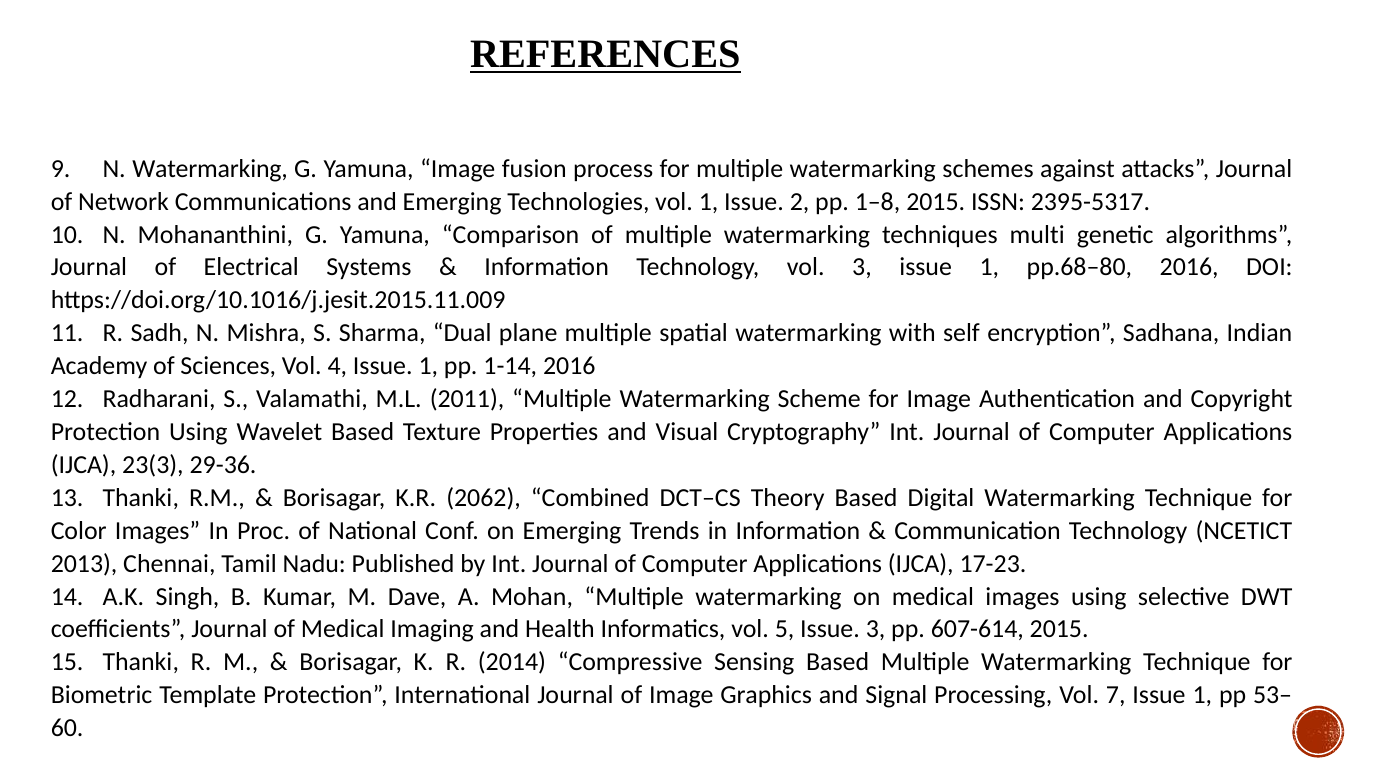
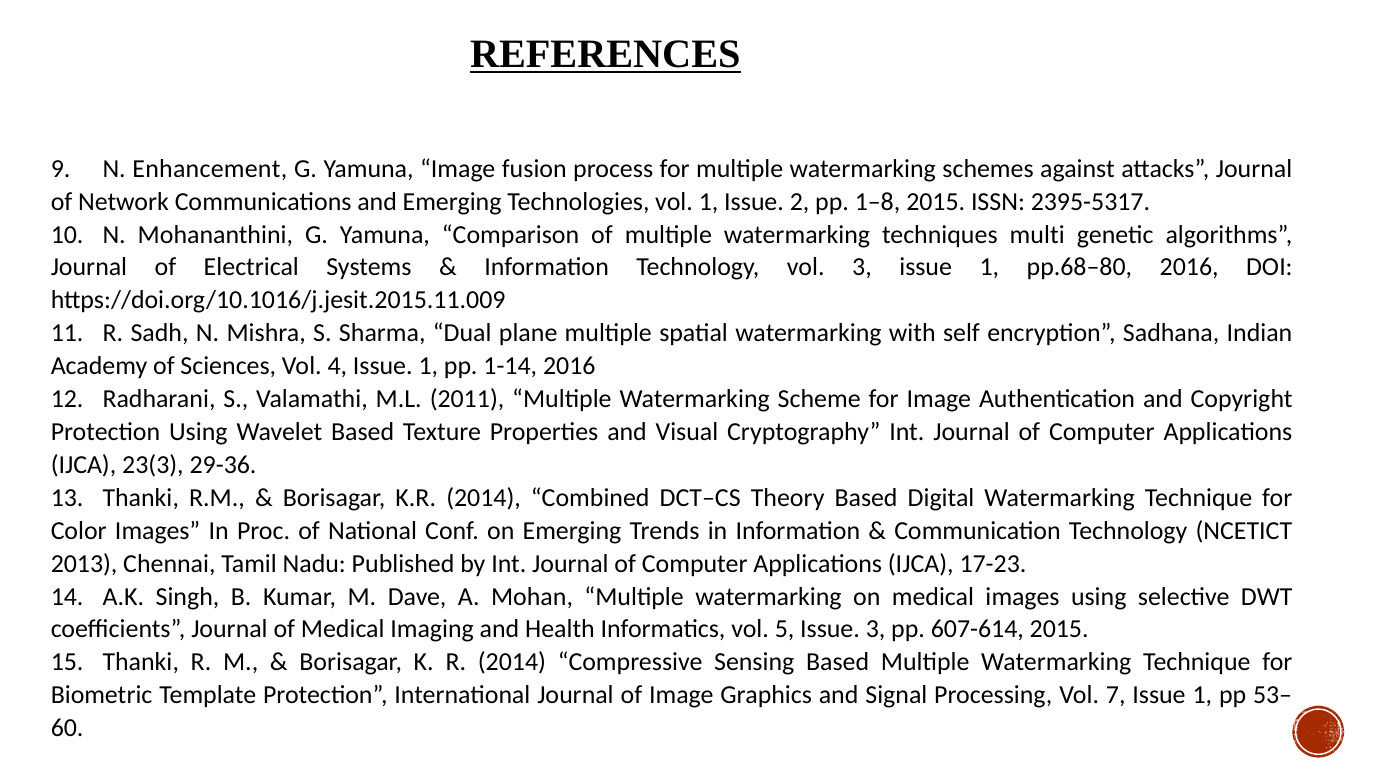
N Watermarking: Watermarking -> Enhancement (210, 169)
K.R 2062: 2062 -> 2014 (484, 498)
